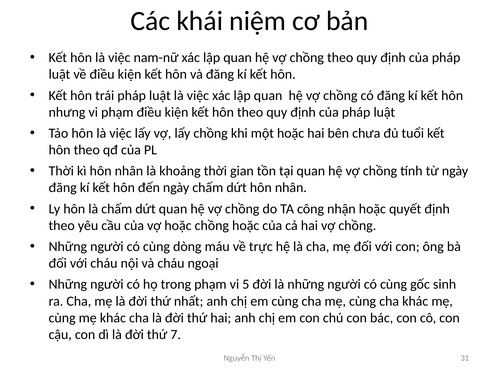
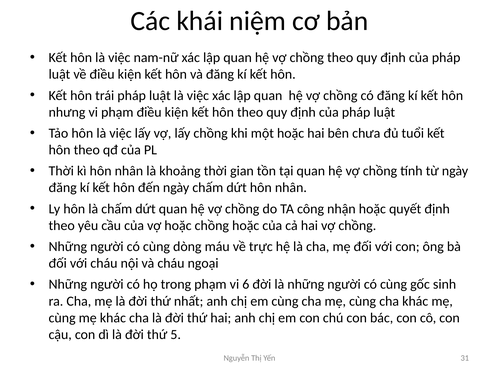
5: 5 -> 6 (246, 284)
7: 7 -> 5 (176, 334)
